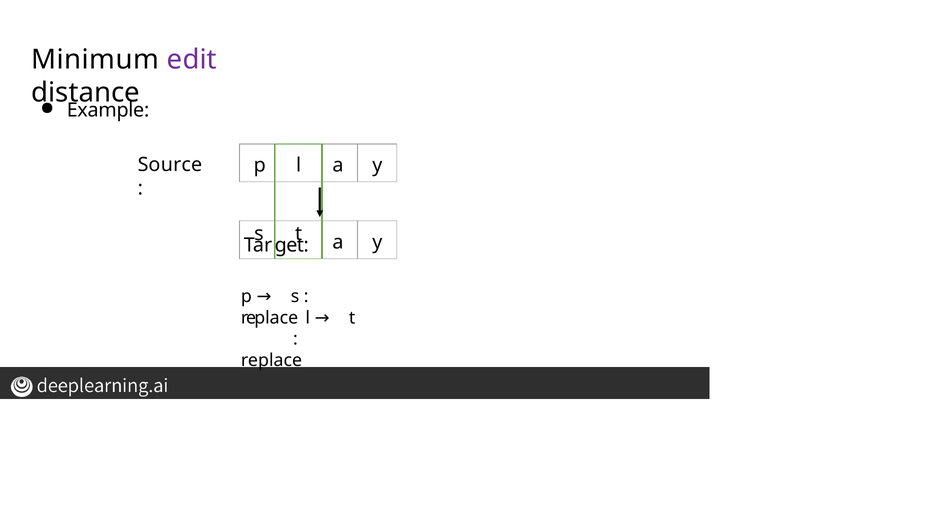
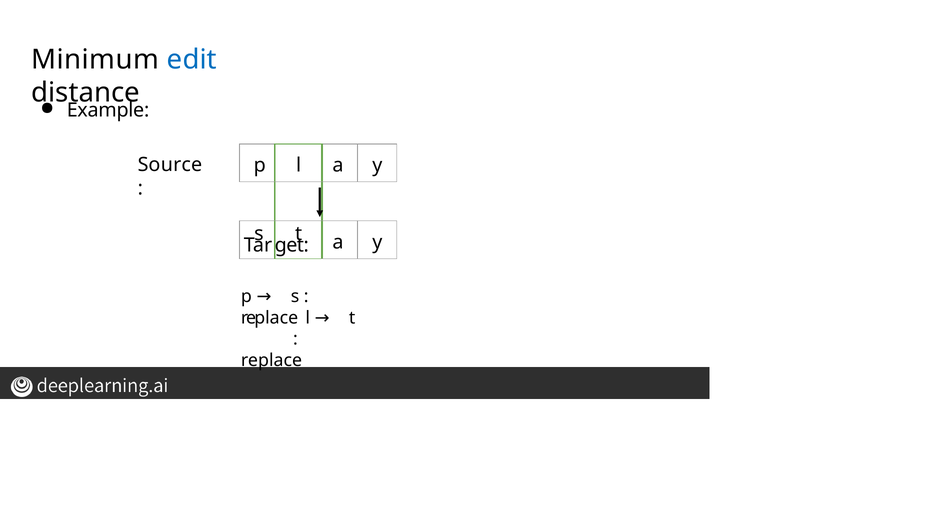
edit colour: purple -> blue (192, 60)
